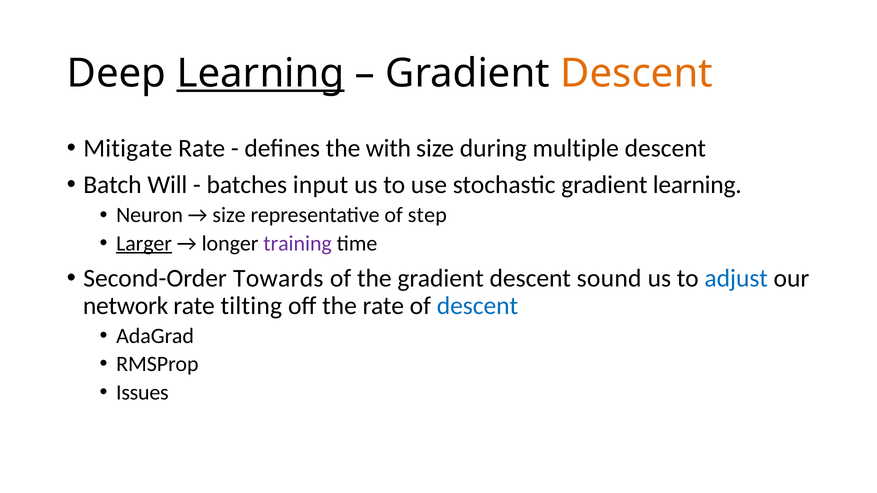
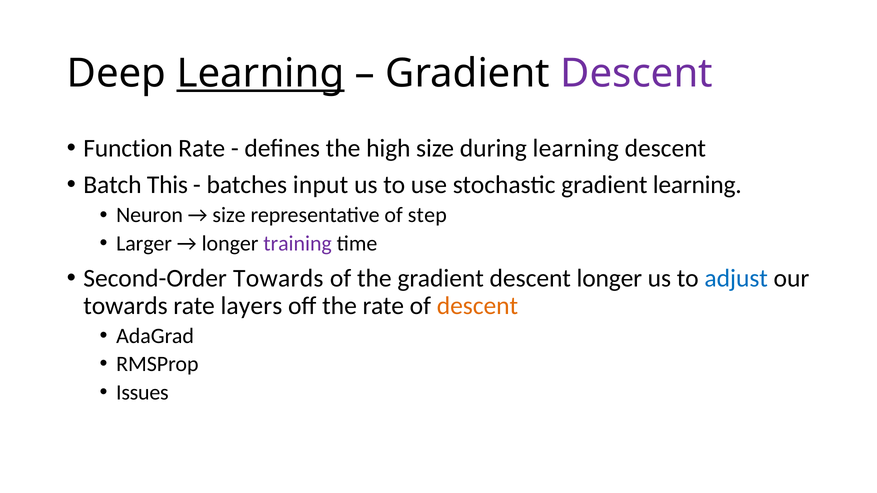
Descent colour: orange -> purple (637, 74)
Mitigate: Mitigate -> Function (128, 148)
with: with -> high (388, 148)
during multiple: multiple -> learning (576, 148)
Will: Will -> This (167, 185)
Larger underline: present -> none (144, 244)
descent sound: sound -> longer (609, 278)
network: network -> towards (126, 306)
tilting: tilting -> layers (251, 306)
descent colour: blue -> orange (477, 306)
